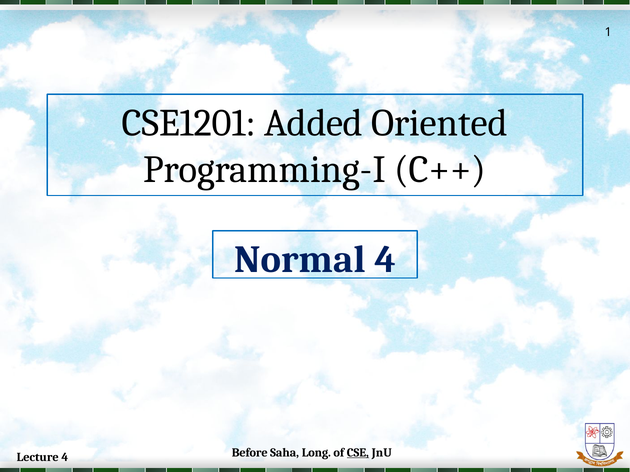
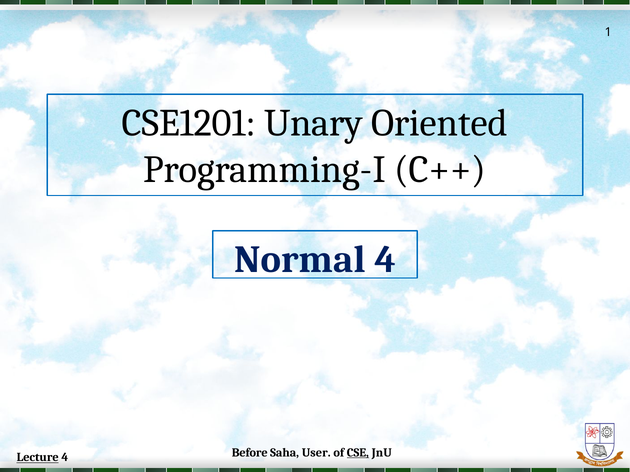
Added: Added -> Unary (313, 123)
Lecture underline: none -> present (38, 458)
Long: Long -> User (316, 453)
